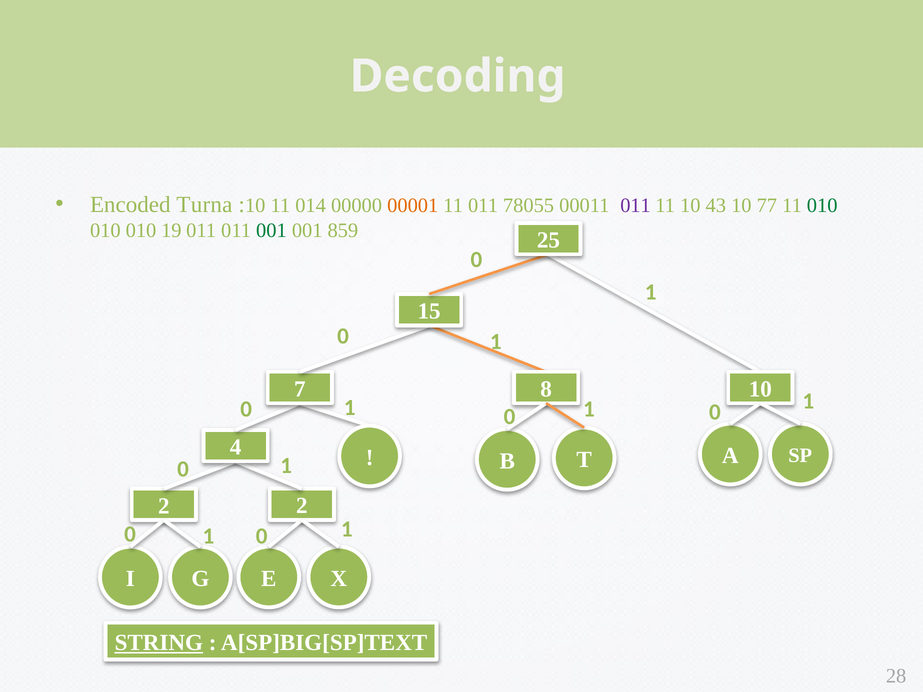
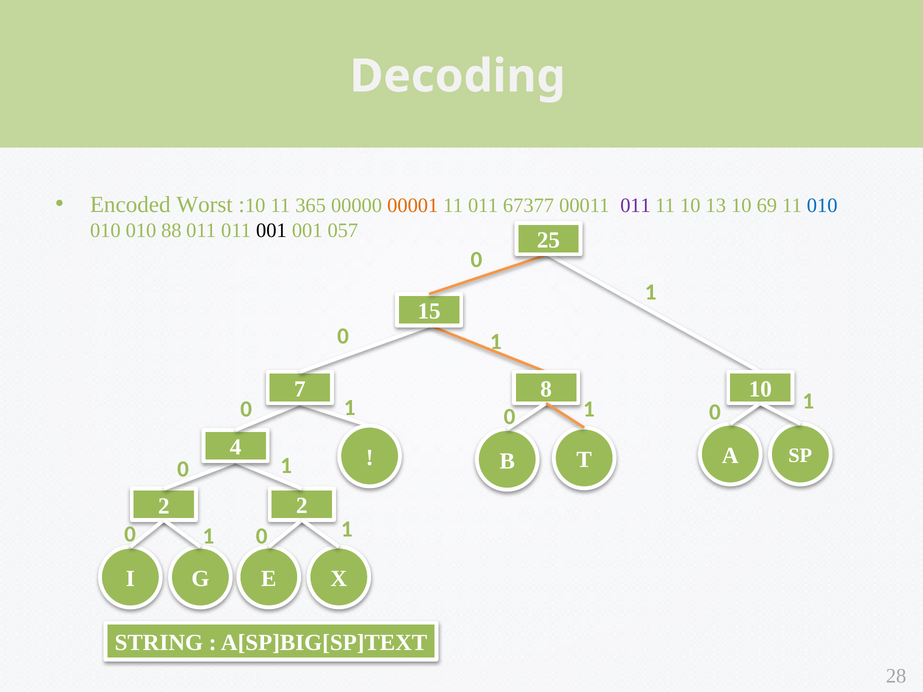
Turna: Turna -> Worst (205, 205)
014: 014 -> 365 (311, 206)
78055: 78055 -> 67377 (529, 206)
43: 43 -> 13 (716, 206)
77: 77 -> 69 (767, 206)
010 colour: green -> blue (822, 206)
19: 19 -> 88 (171, 231)
001 colour: green -> black (271, 231)
859: 859 -> 057 (343, 231)
STRING underline: present -> none (159, 643)
